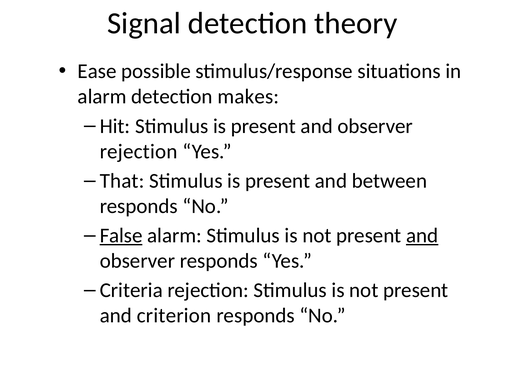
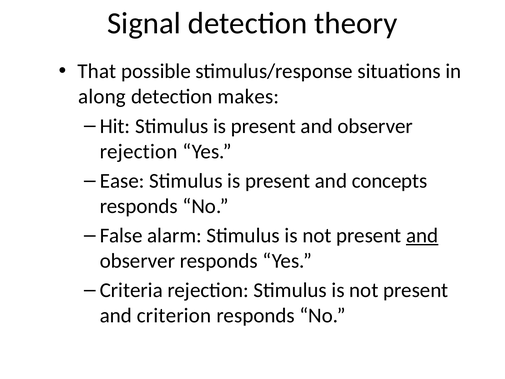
Ease: Ease -> That (97, 71)
alarm: alarm -> along (102, 97)
That: That -> Ease (122, 181)
between: between -> concepts (390, 181)
False underline: present -> none (121, 235)
